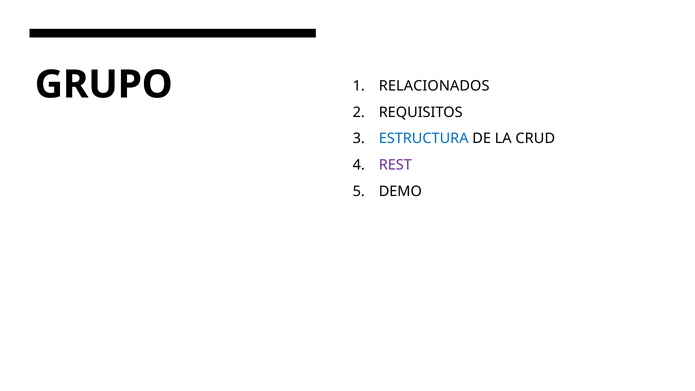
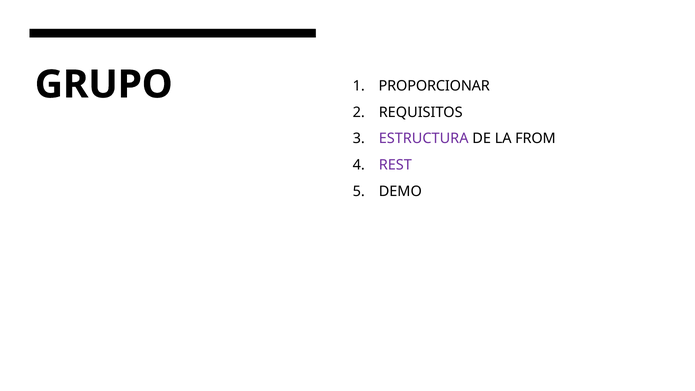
RELACIONADOS: RELACIONADOS -> PROPORCIONAR (434, 86)
ESTRUCTURA colour: blue -> purple (424, 139)
CRUD: CRUD -> FROM (535, 139)
